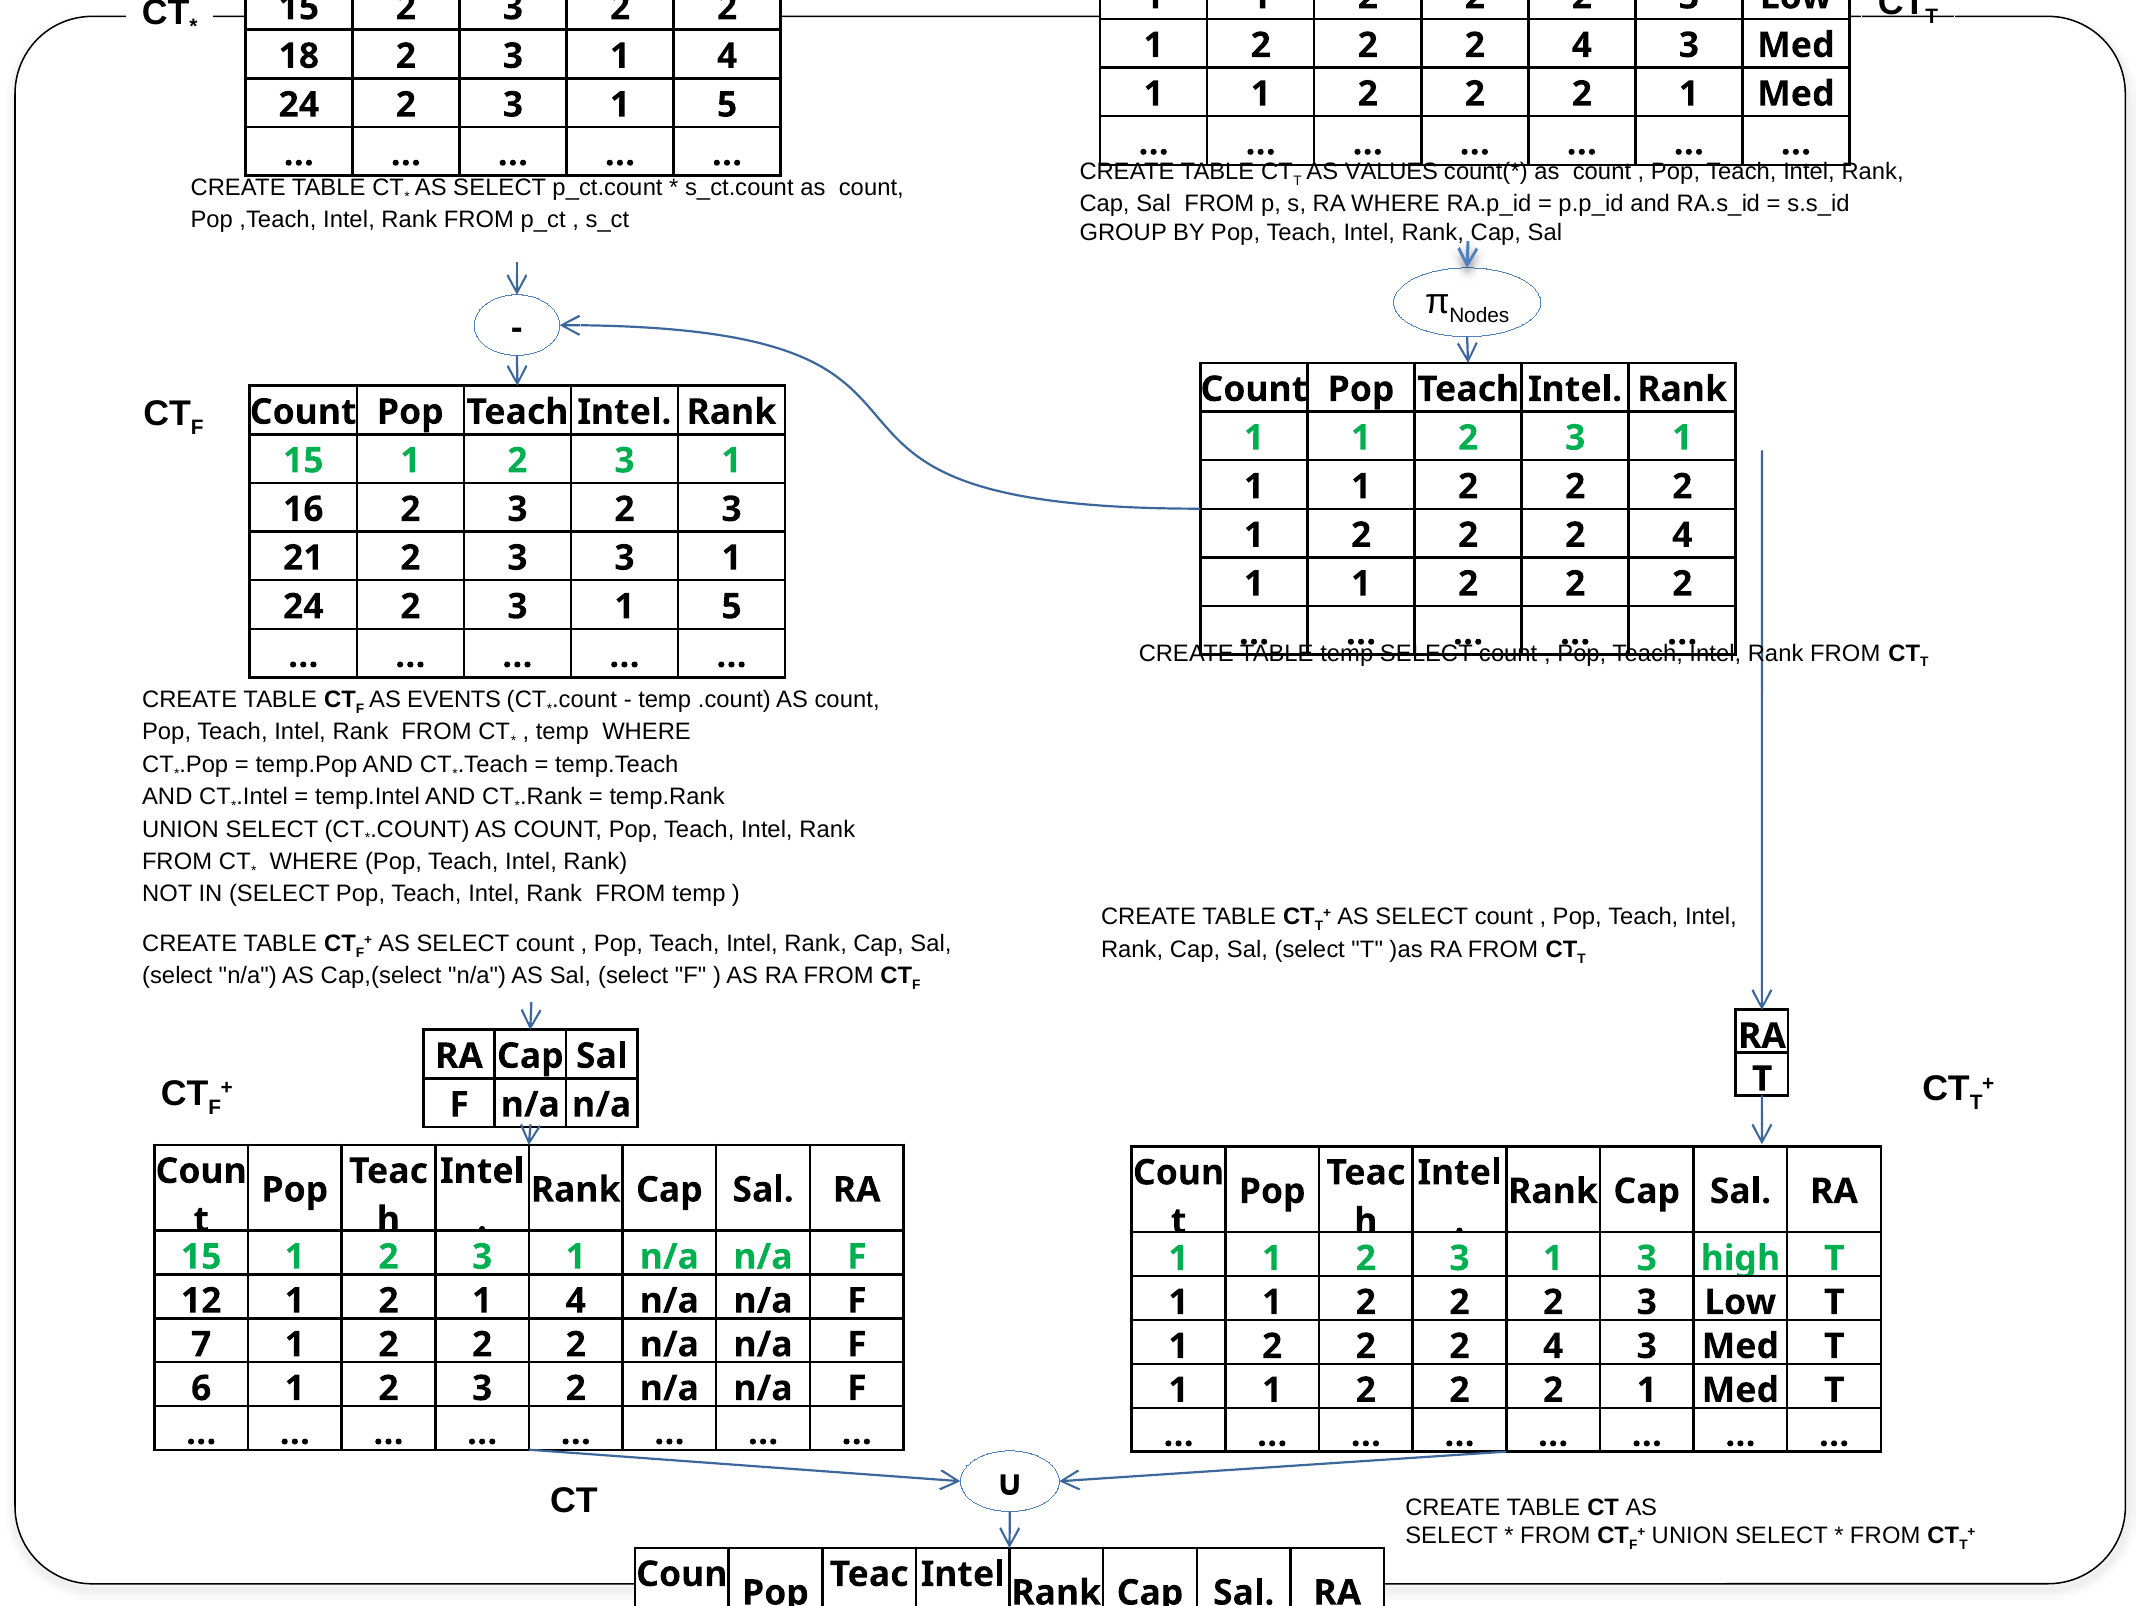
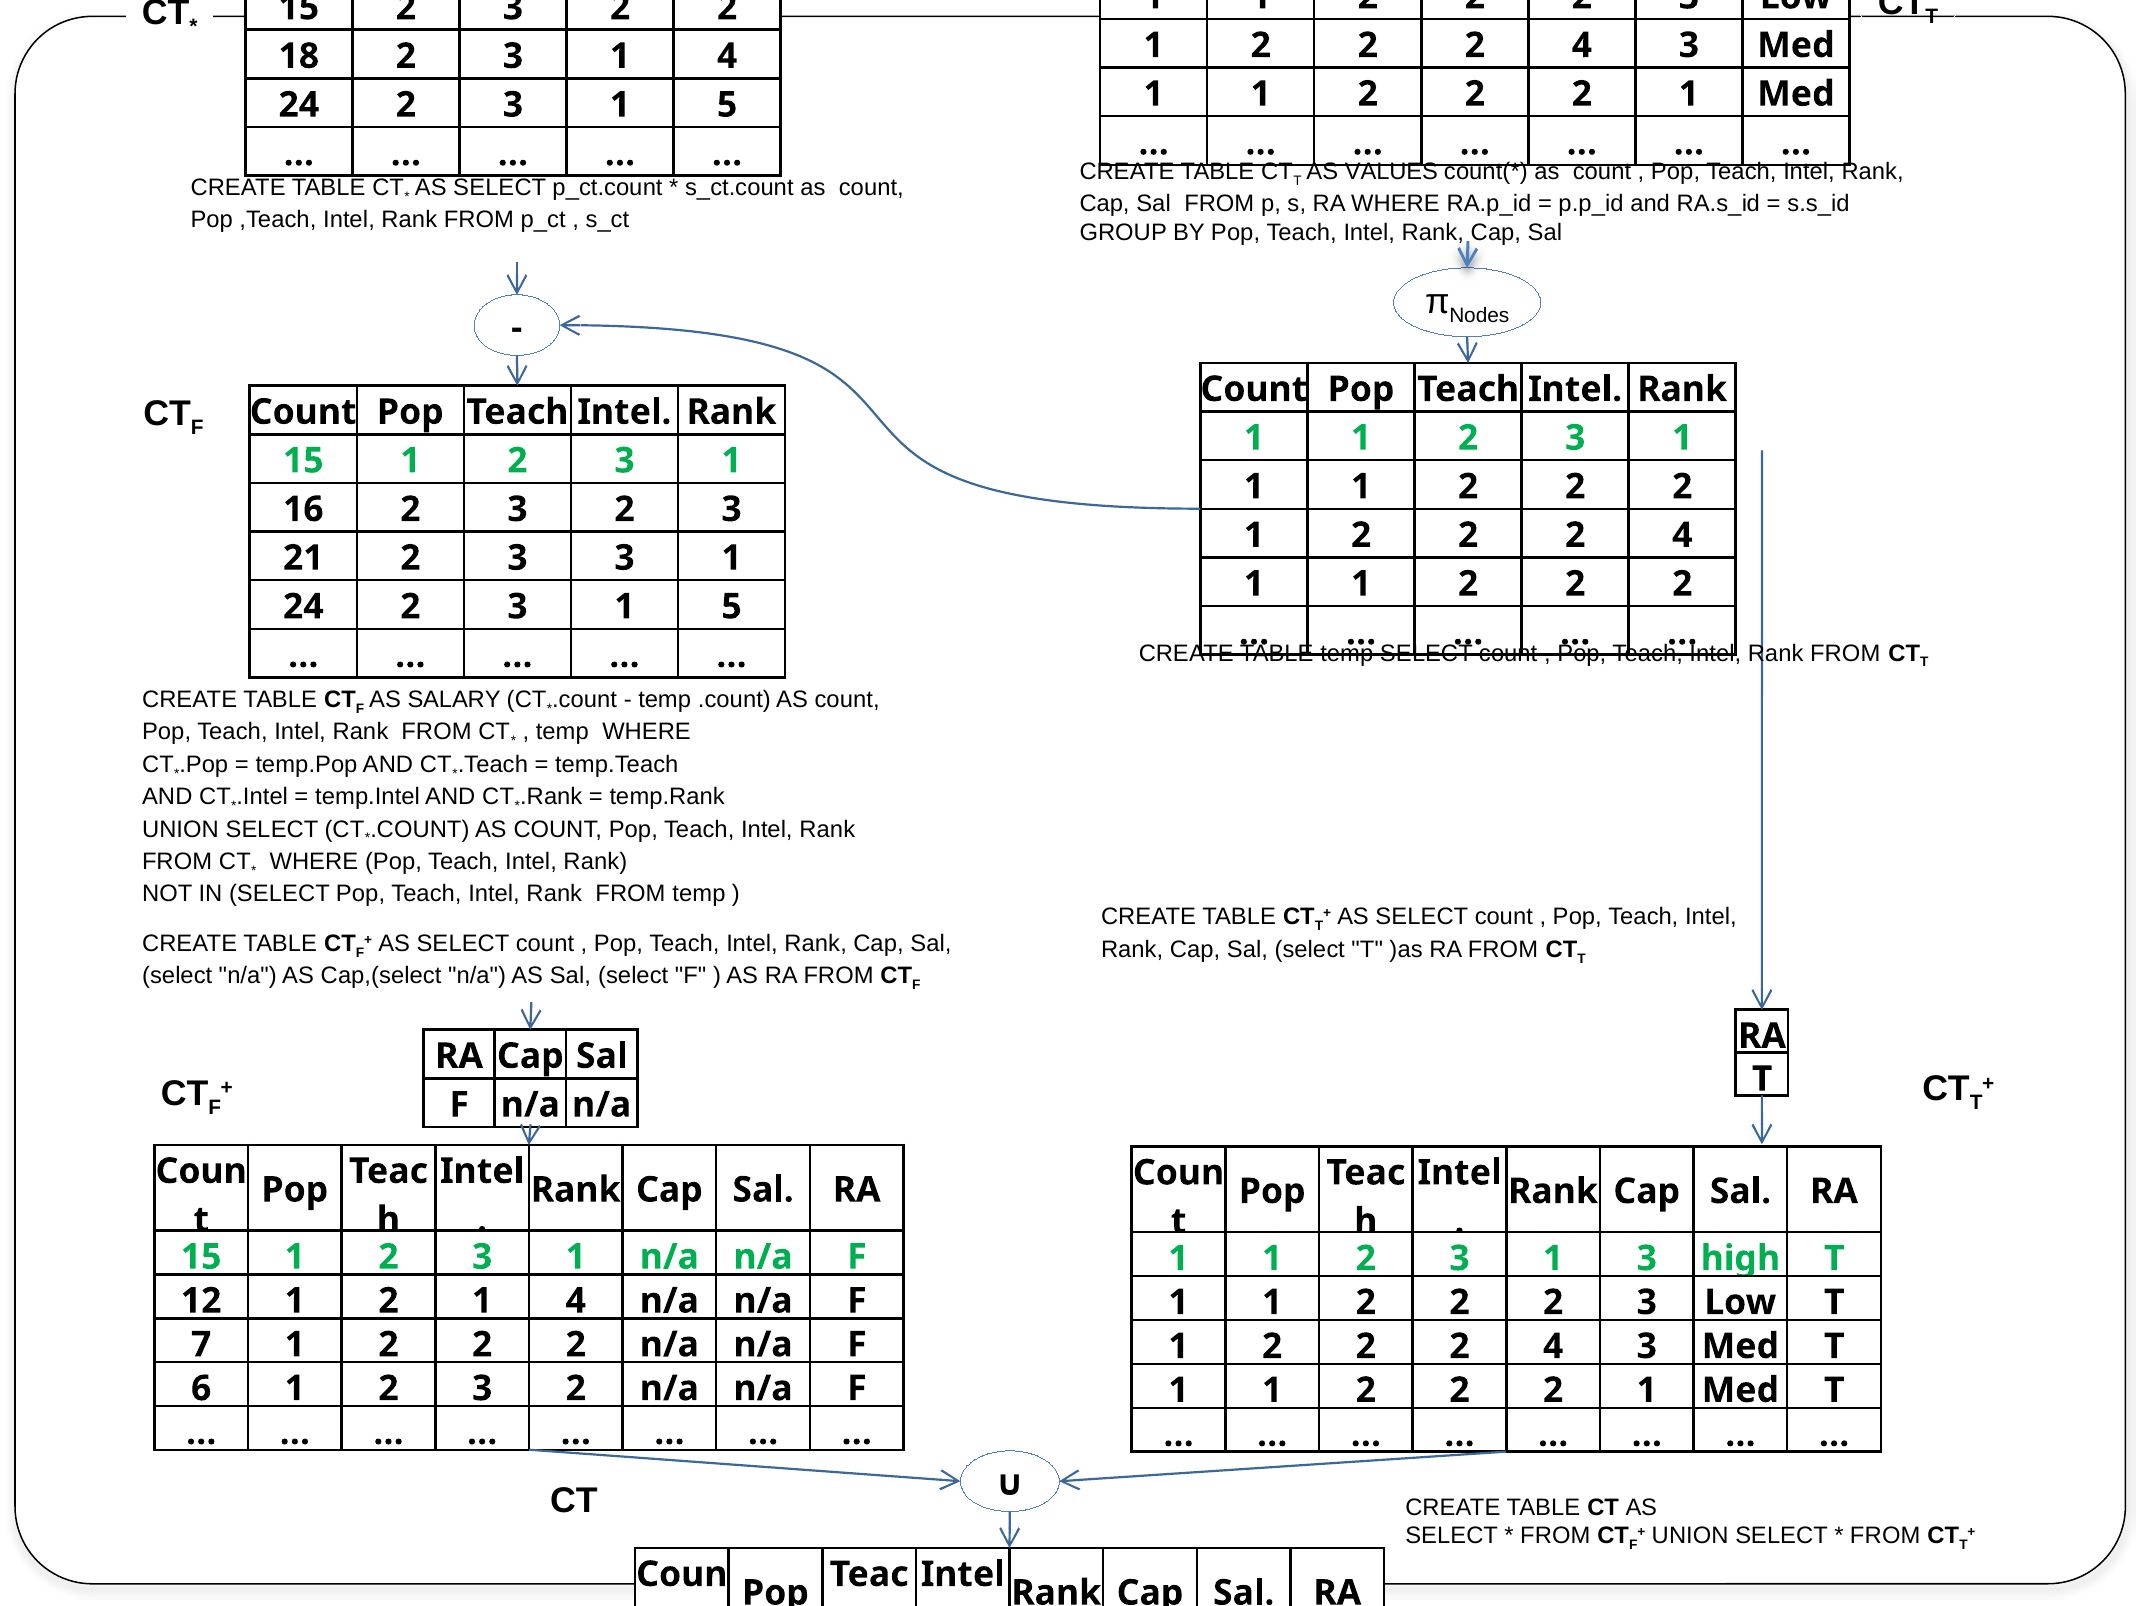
EVENTS: EVENTS -> SALARY (454, 700)
